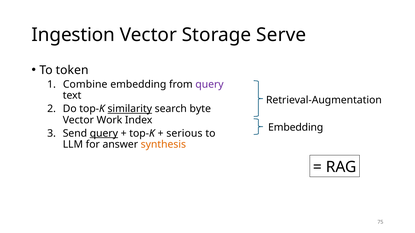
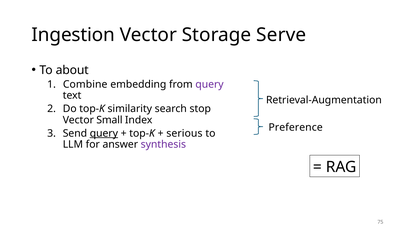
token: token -> about (72, 70)
similarity underline: present -> none (130, 109)
byte: byte -> stop (200, 109)
Work: Work -> Small (109, 120)
Embedding: Embedding -> Preference (296, 127)
synthesis colour: orange -> purple (163, 145)
